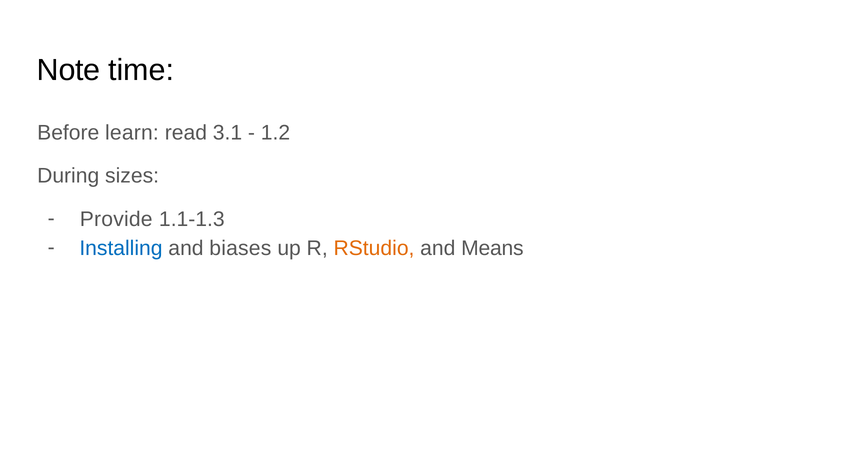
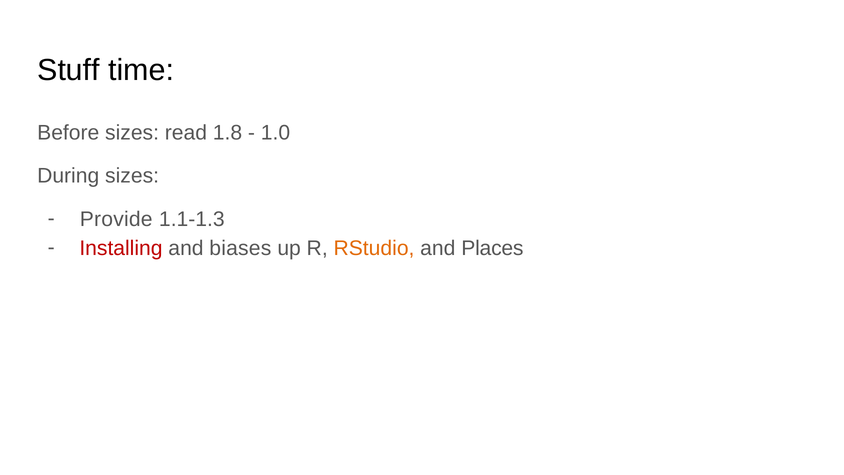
Note: Note -> Stuff (68, 70)
Before learn: learn -> sizes (132, 133)
3.1: 3.1 -> 1.8 (227, 133)
1.2: 1.2 -> 1.0 (276, 133)
Installing colour: blue -> red (121, 248)
Means: Means -> Places (492, 248)
